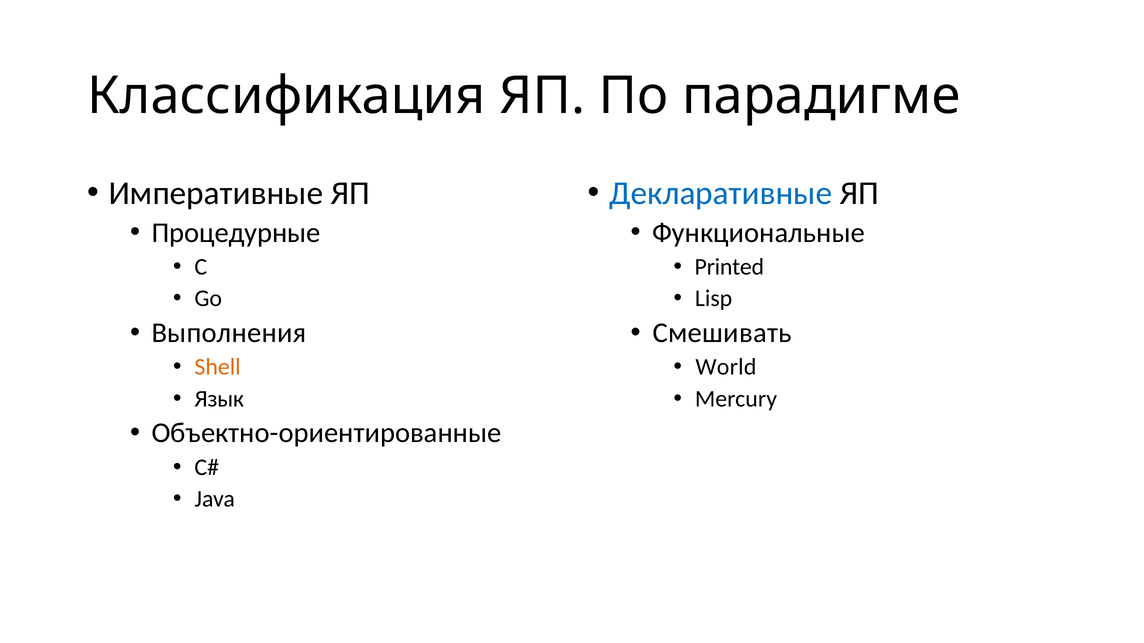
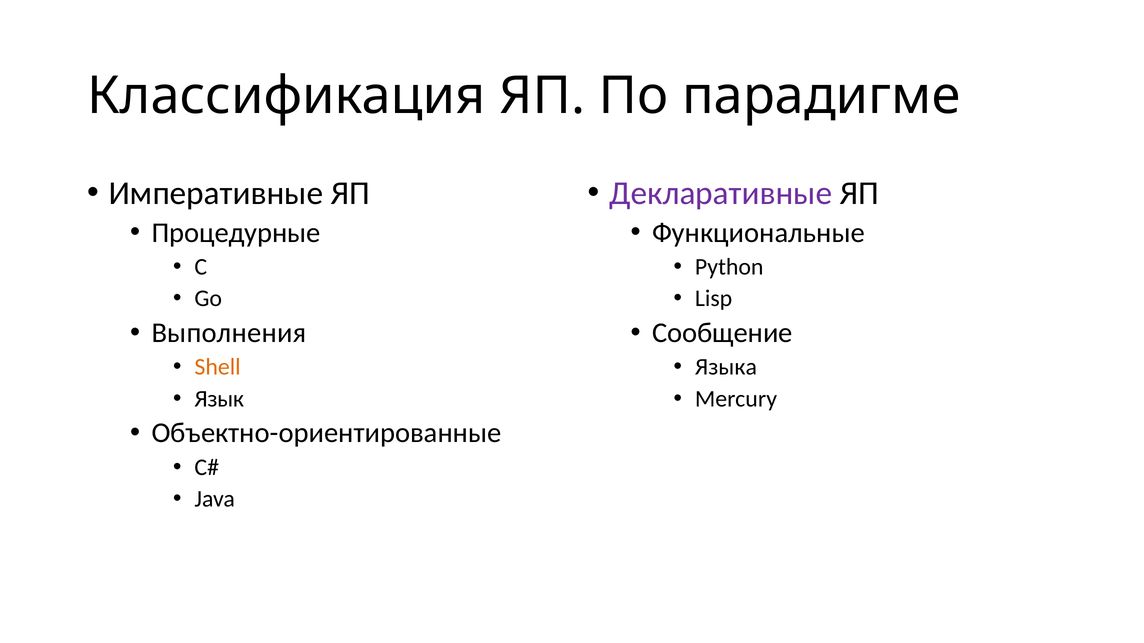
Декларативные colour: blue -> purple (721, 193)
Printed: Printed -> Python (729, 267)
Смешивать: Смешивать -> Сообщение (722, 333)
World: World -> Языка (726, 367)
